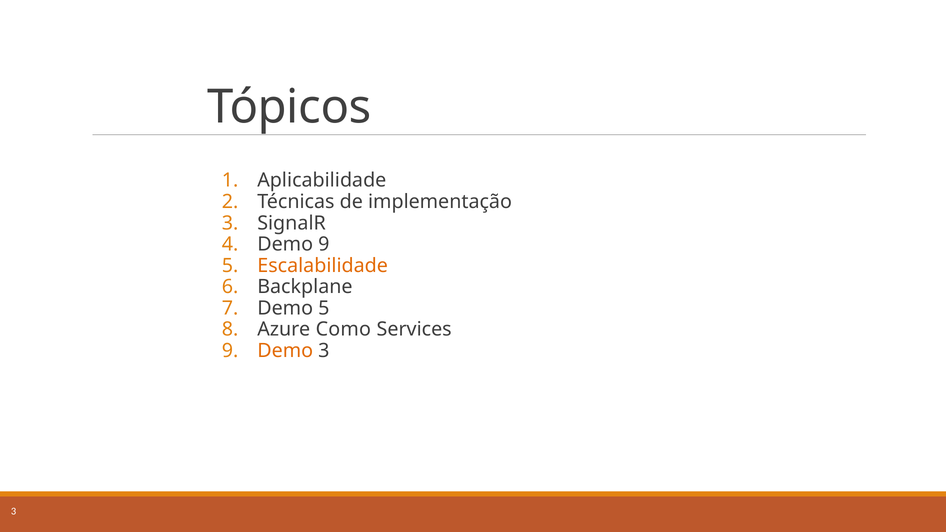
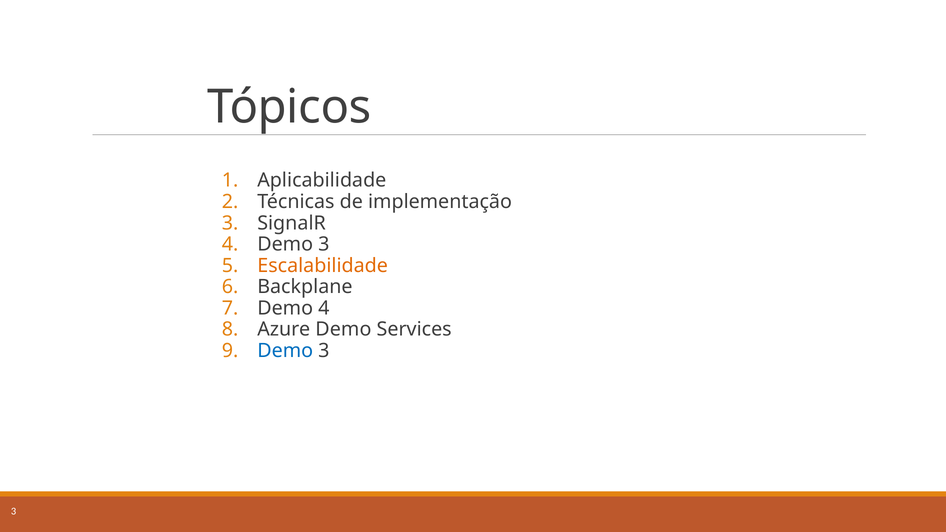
9: 9 -> 3 (324, 244)
Demo 5: 5 -> 4 (324, 308)
Azure Como: Como -> Demo (343, 330)
Demo colour: orange -> blue (285, 351)
